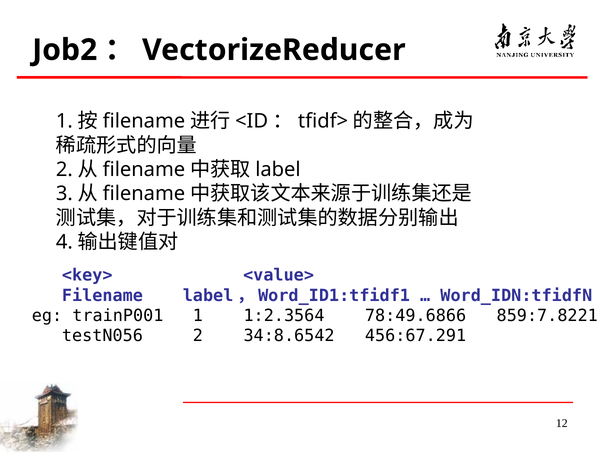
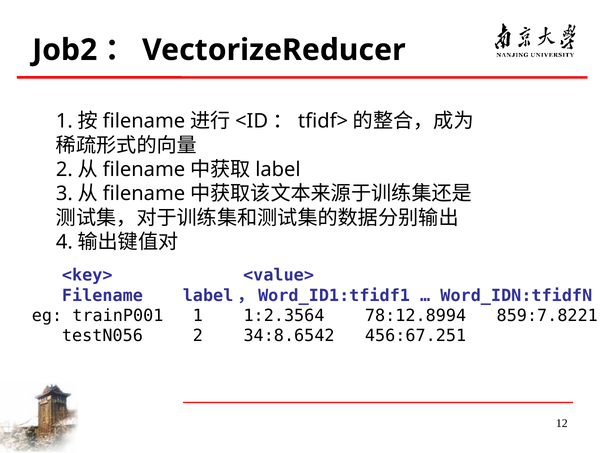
78:49.6866: 78:49.6866 -> 78:12.8994 (416, 316)
456:67.291: 456:67.291 -> 456:67.251 (416, 336)
